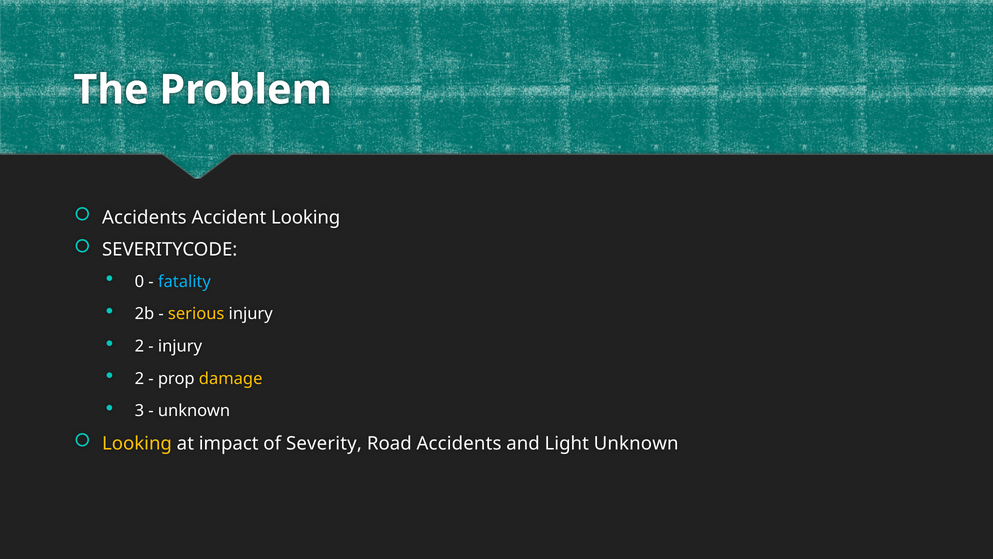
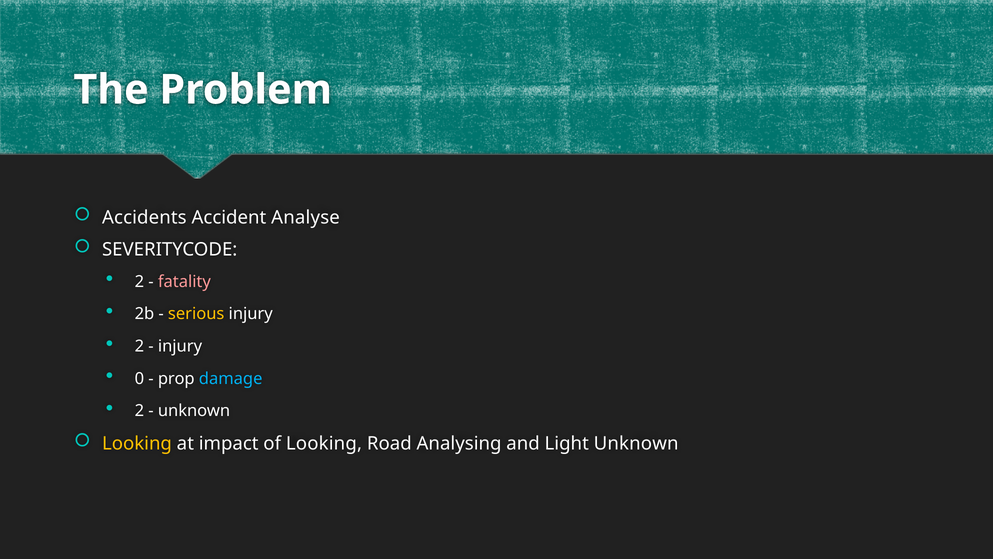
Accident Looking: Looking -> Analyse (306, 217)
0: 0 -> 2 (139, 281)
fatality colour: light blue -> pink (184, 281)
2: 2 -> 0 (139, 378)
damage colour: yellow -> light blue (231, 378)
3: 3 -> 2 (139, 411)
of Severity: Severity -> Looking (324, 443)
Road Accidents: Accidents -> Analysing (459, 443)
